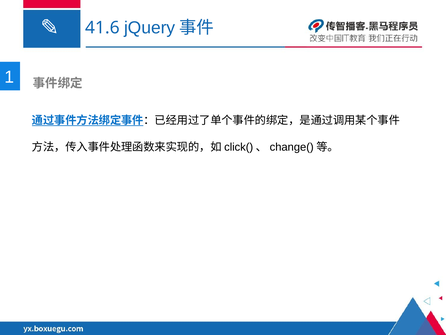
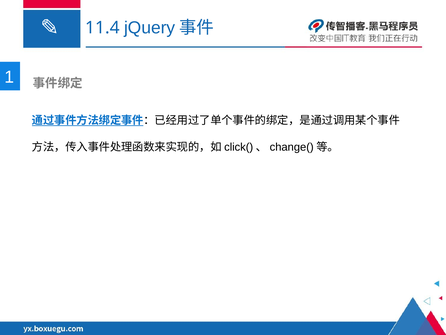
41.6: 41.6 -> 11.4 (102, 28)
